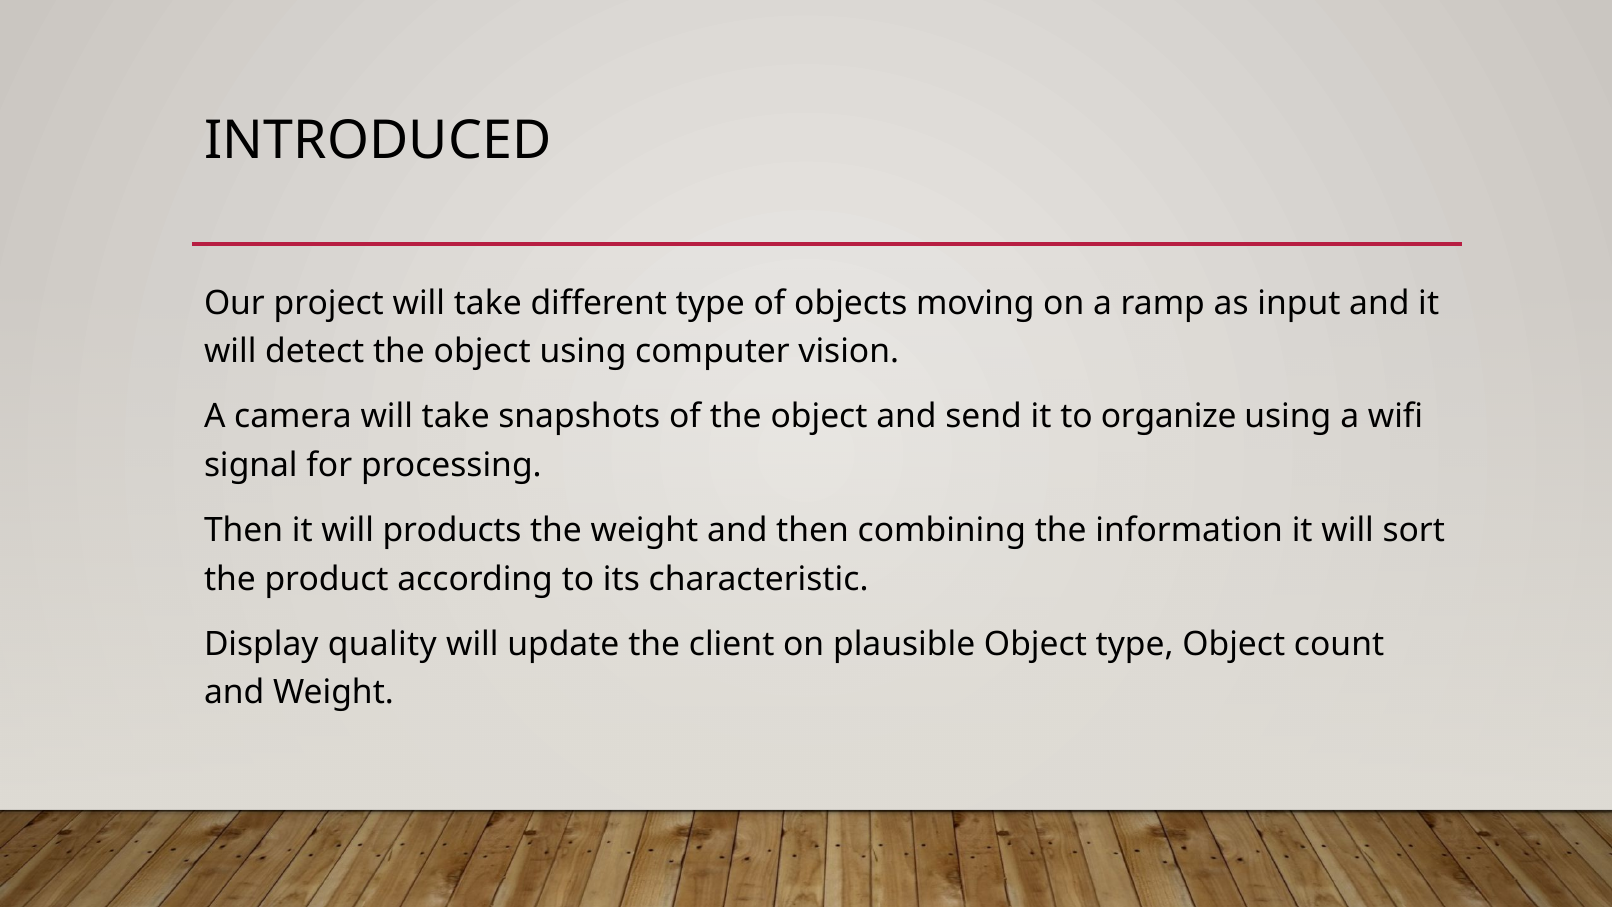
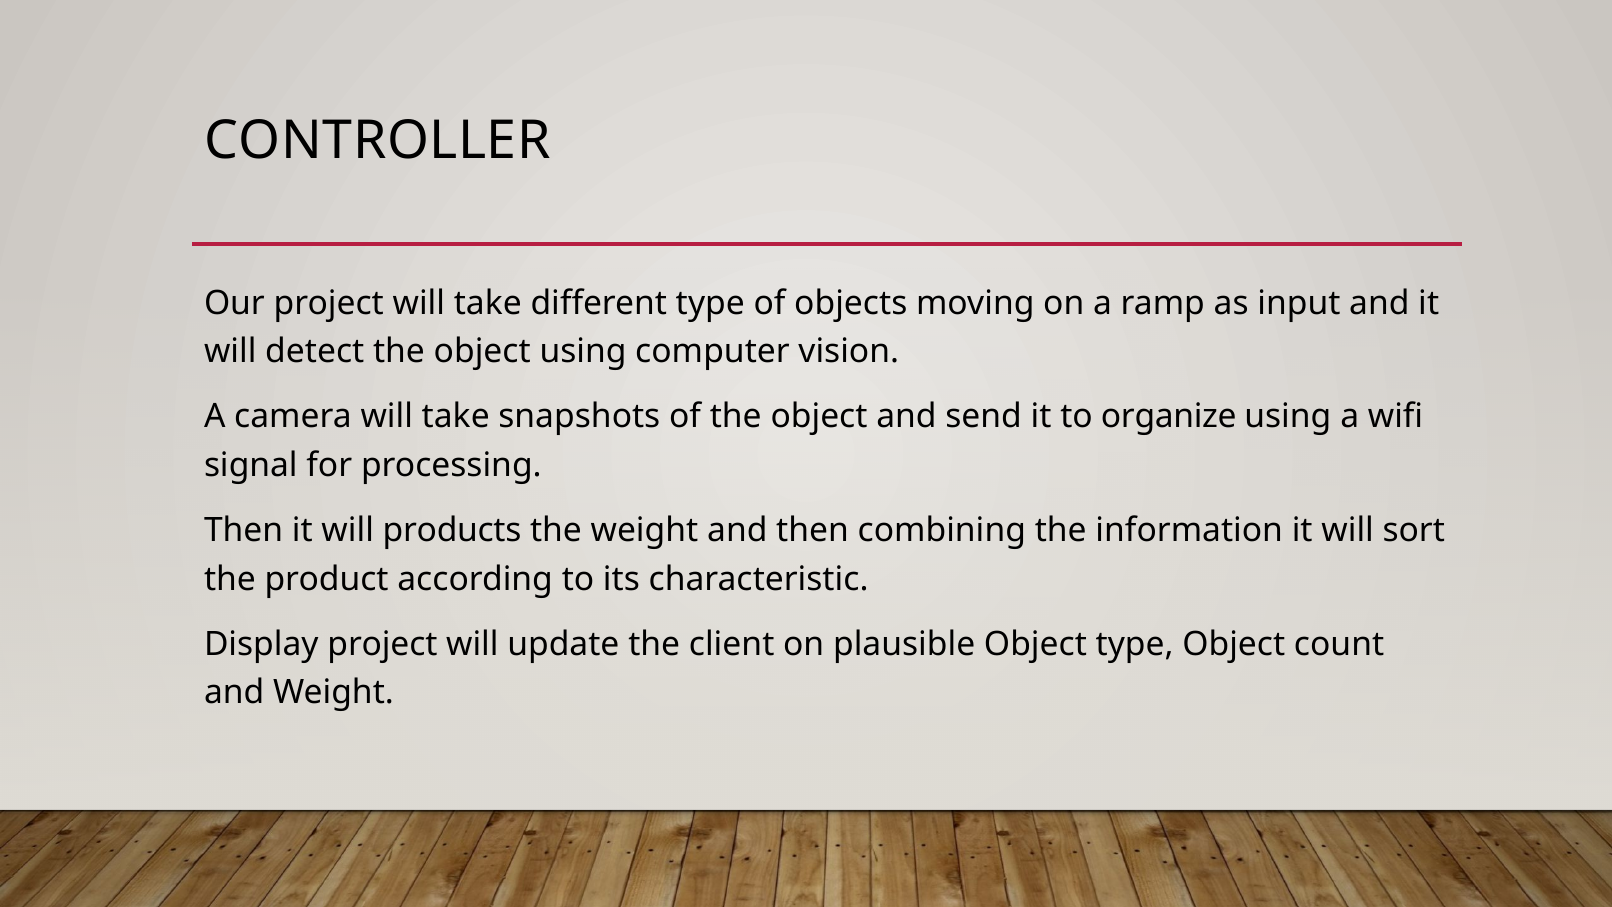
INTRODUCED: INTRODUCED -> CONTROLLER (378, 141)
Display quality: quality -> project (382, 644)
